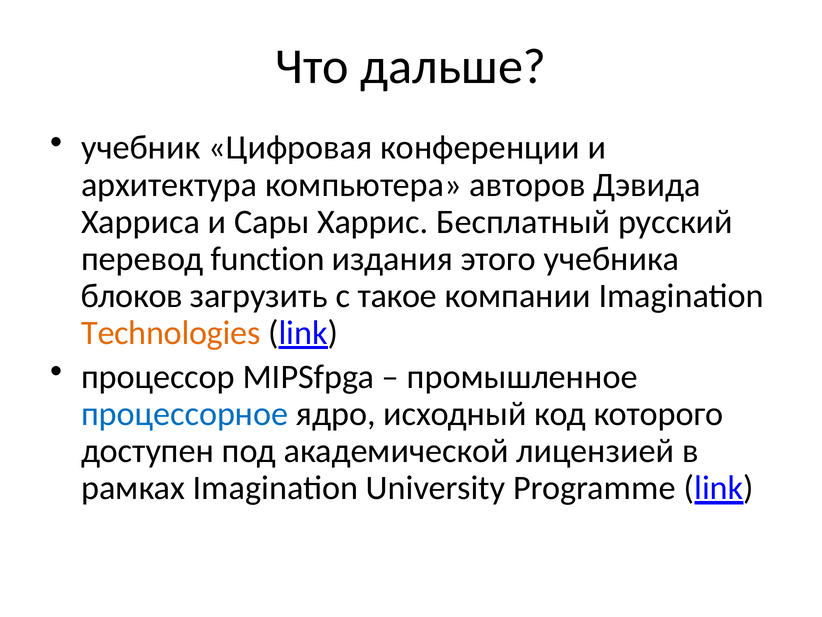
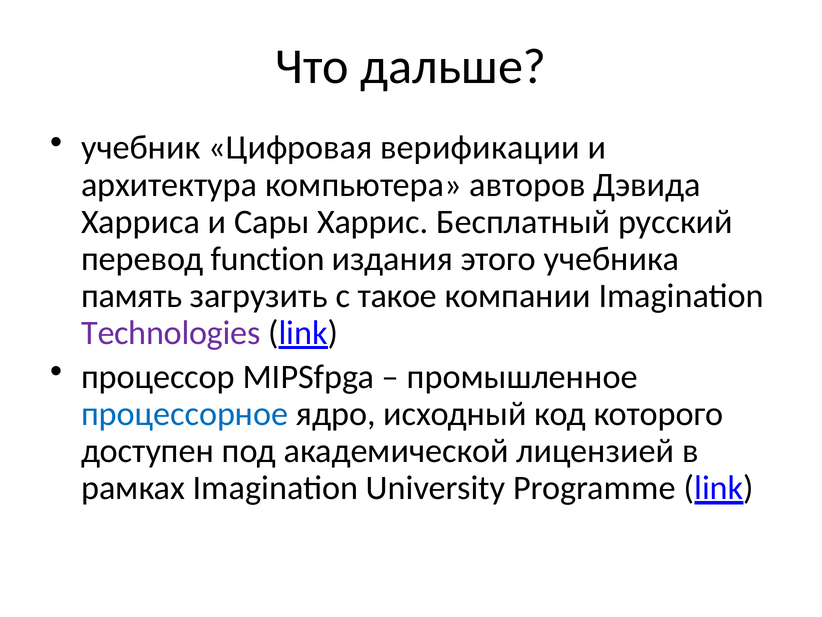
конференции: конференции -> верификации (480, 148)
блоков: блоков -> память (132, 296)
Technologies colour: orange -> purple (171, 333)
